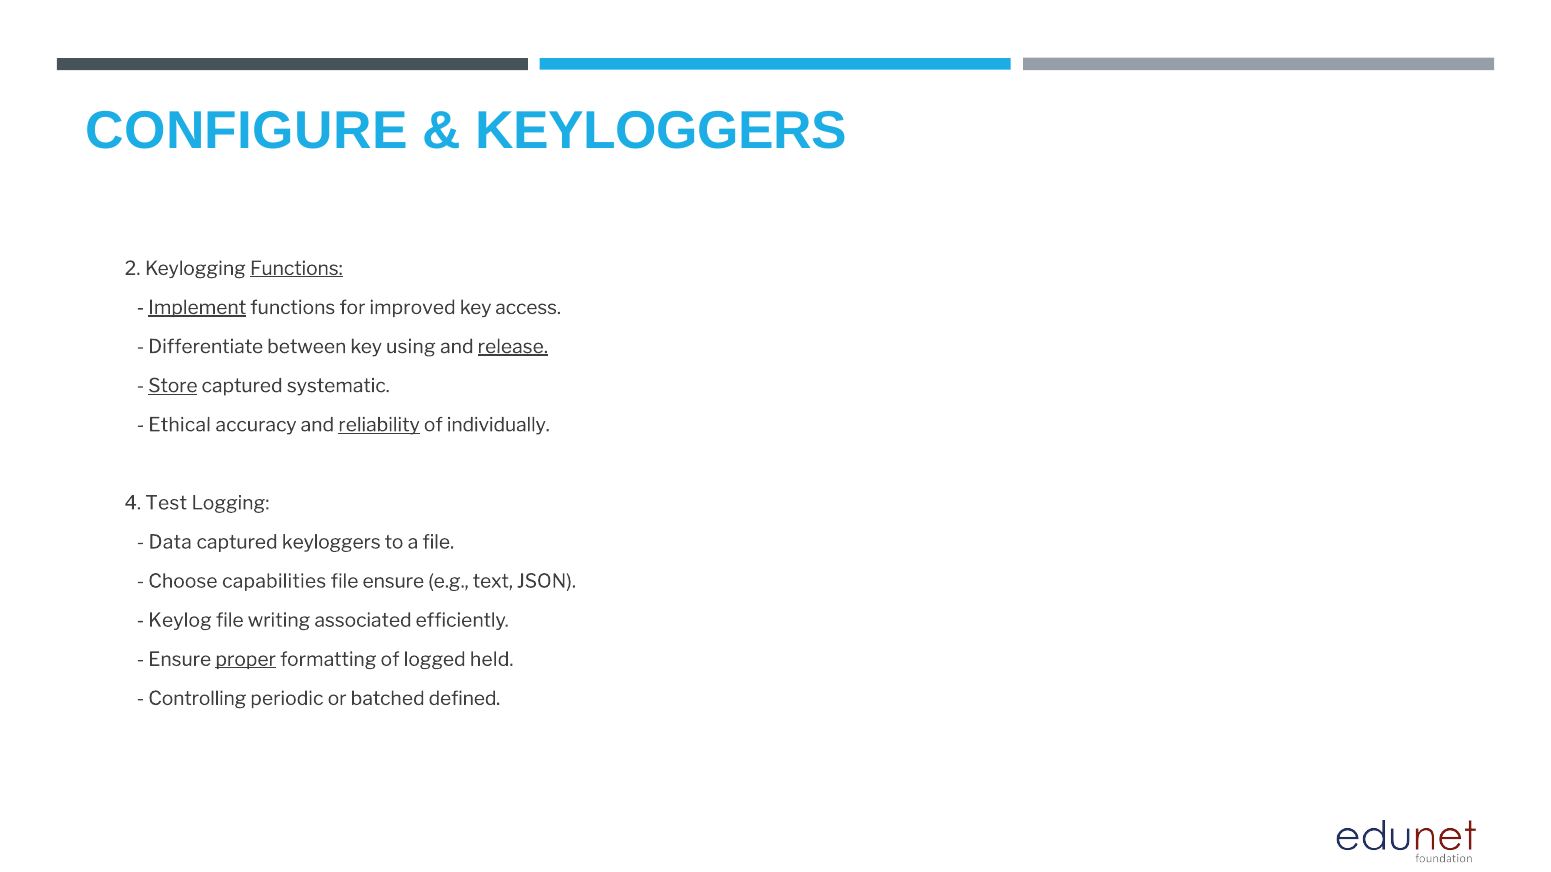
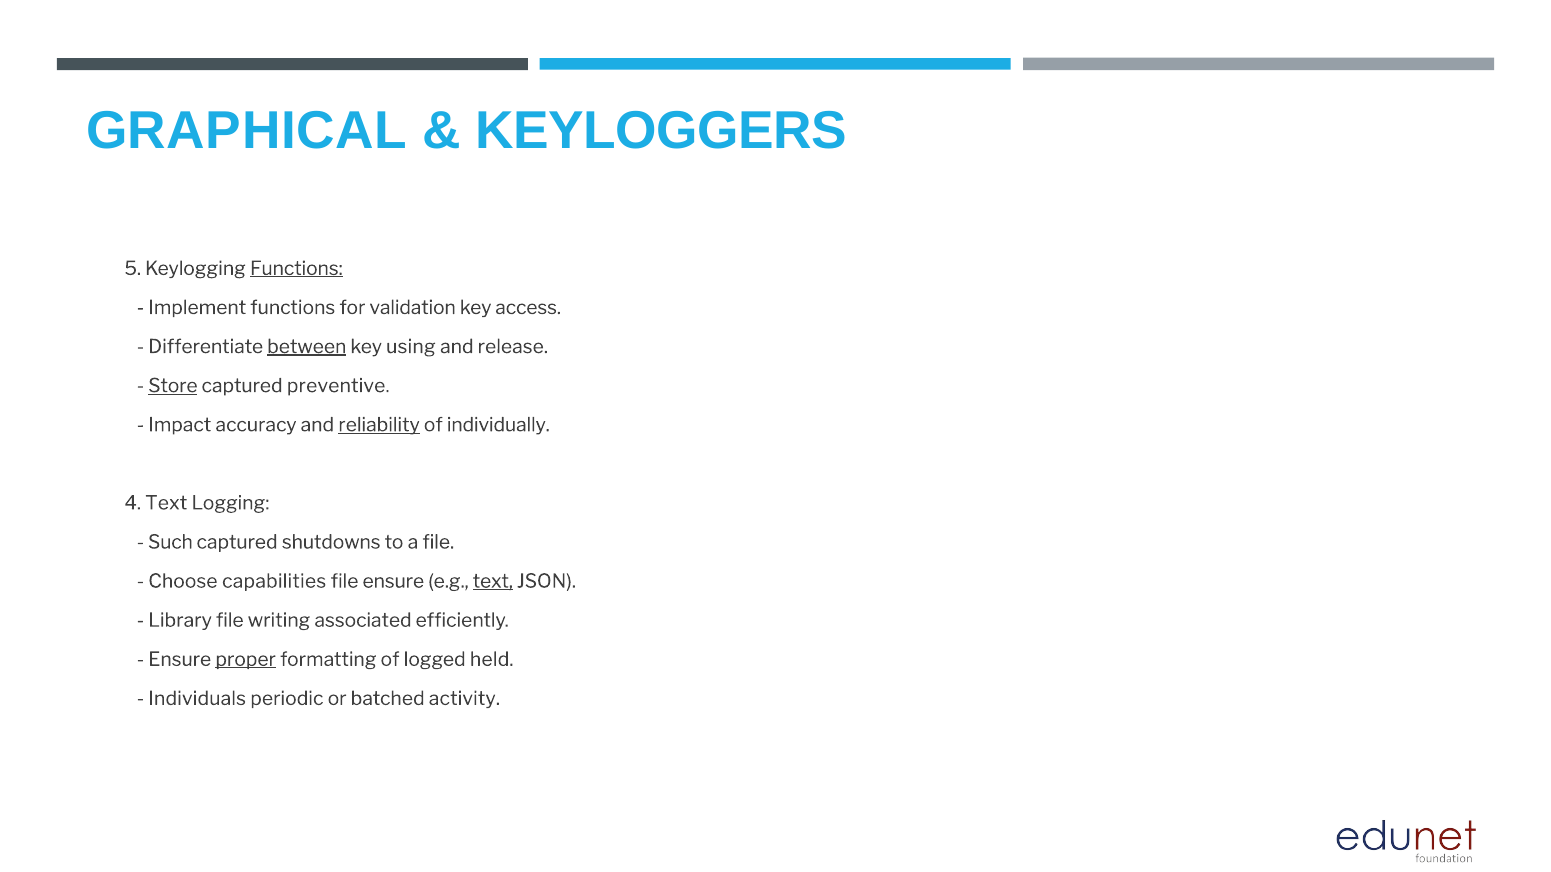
CONFIGURE: CONFIGURE -> GRAPHICAL (246, 131)
2: 2 -> 5 (133, 269)
Implement underline: present -> none (197, 308)
improved: improved -> validation (413, 308)
between underline: none -> present (307, 347)
release underline: present -> none (513, 347)
systematic: systematic -> preventive (338, 386)
Ethical: Ethical -> Impact (180, 425)
4 Test: Test -> Text (166, 503)
Data: Data -> Such (170, 542)
captured keyloggers: keyloggers -> shutdowns (331, 542)
text underline: none -> present (493, 582)
Keylog: Keylog -> Library (180, 621)
Controlling: Controlling -> Individuals (197, 699)
defined: defined -> activity (464, 699)
